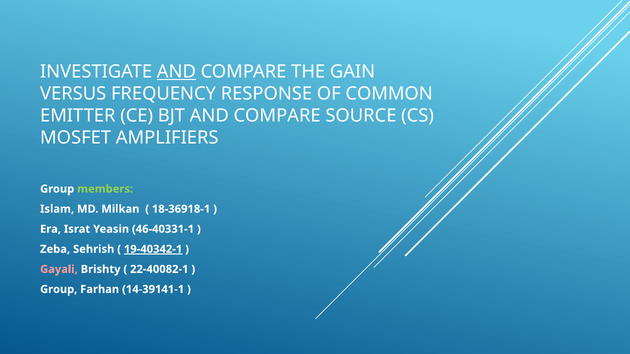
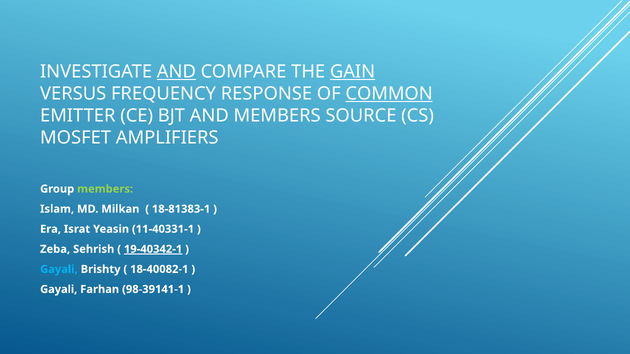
GAIN underline: none -> present (353, 72)
COMMON underline: none -> present (389, 94)
BJT AND COMPARE: COMPARE -> MEMBERS (277, 116)
18-36918-1: 18-36918-1 -> 18-81383-1 (181, 209)
46-40331-1: 46-40331-1 -> 11-40331-1 (163, 229)
Gayali colour: pink -> light blue (59, 269)
22-40082-1: 22-40082-1 -> 18-40082-1 (159, 269)
Group: Group -> Gayali (59, 290)
14-39141-1: 14-39141-1 -> 98-39141-1 (153, 290)
